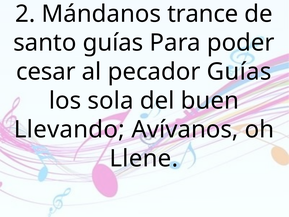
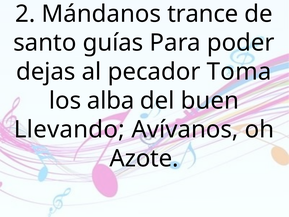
cesar: cesar -> dejas (46, 72)
pecador Guías: Guías -> Toma (239, 72)
sola: sola -> alba (111, 101)
Llene: Llene -> Azote (144, 158)
